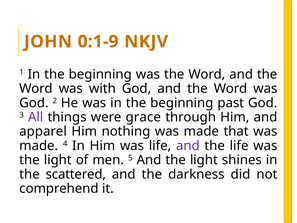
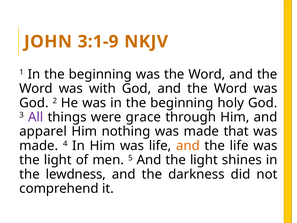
0:1-9: 0:1-9 -> 3:1-9 (98, 42)
past: past -> holy (231, 103)
and colour: purple -> orange (188, 146)
scattered: scattered -> lewdness (76, 174)
